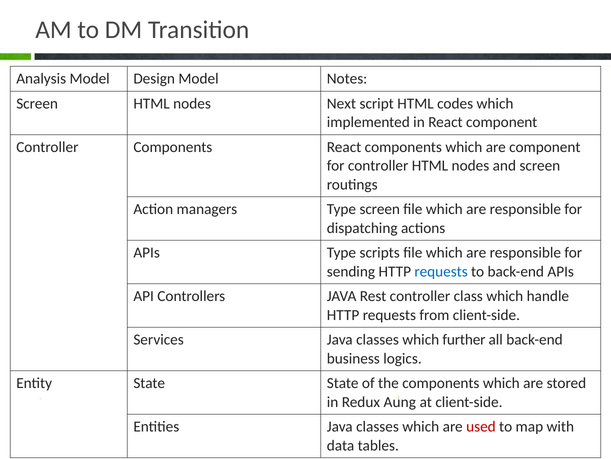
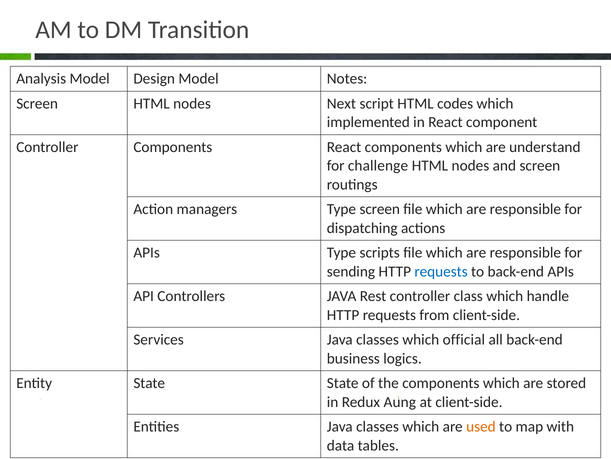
are component: component -> understand (545, 147)
for controller: controller -> challenge (378, 166)
further: further -> official (464, 339)
used colour: red -> orange (481, 426)
